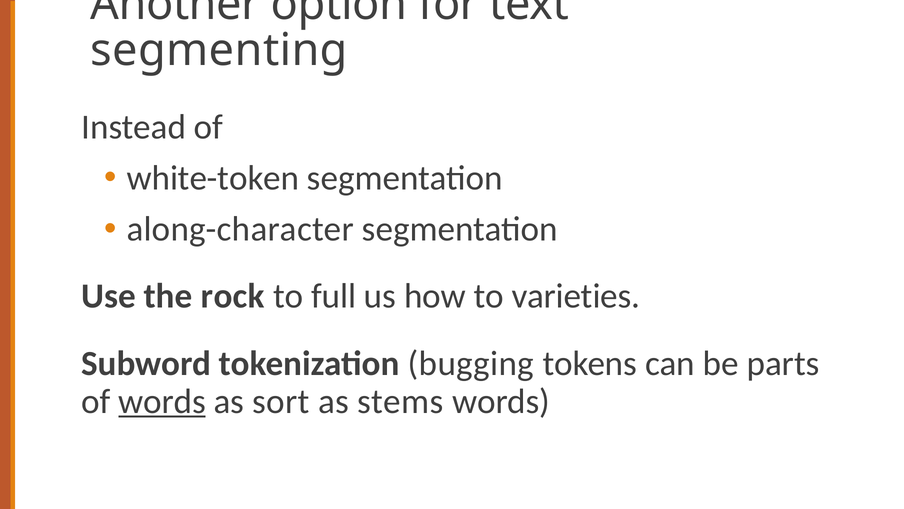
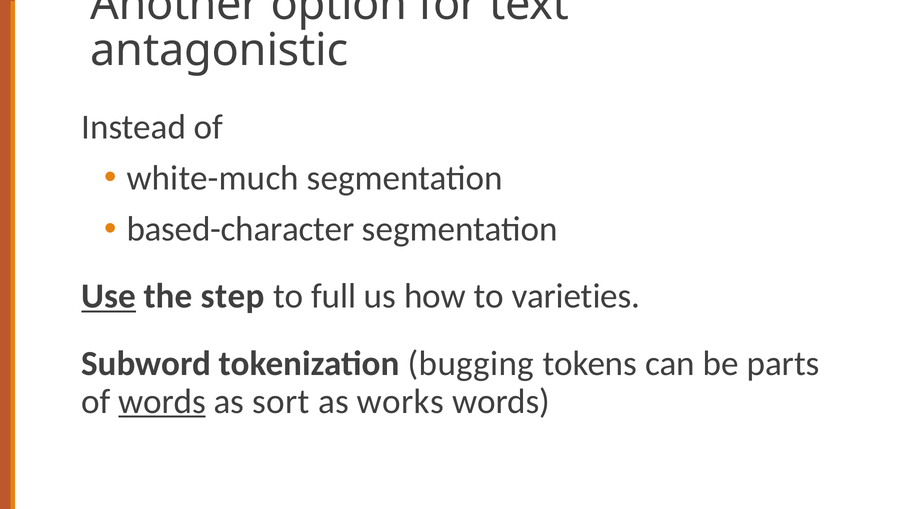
segmenting: segmenting -> antagonistic (219, 50)
white-token: white-token -> white-much (213, 178)
along-character: along-character -> based-character (240, 229)
Use underline: none -> present (109, 296)
rock: rock -> step (233, 296)
stems: stems -> works (400, 401)
